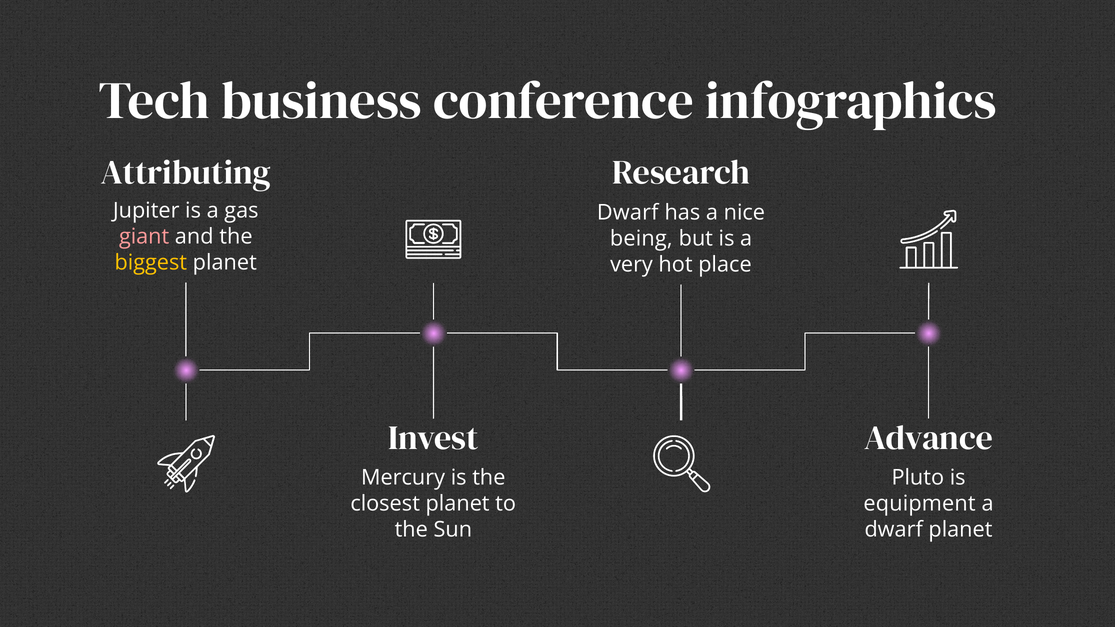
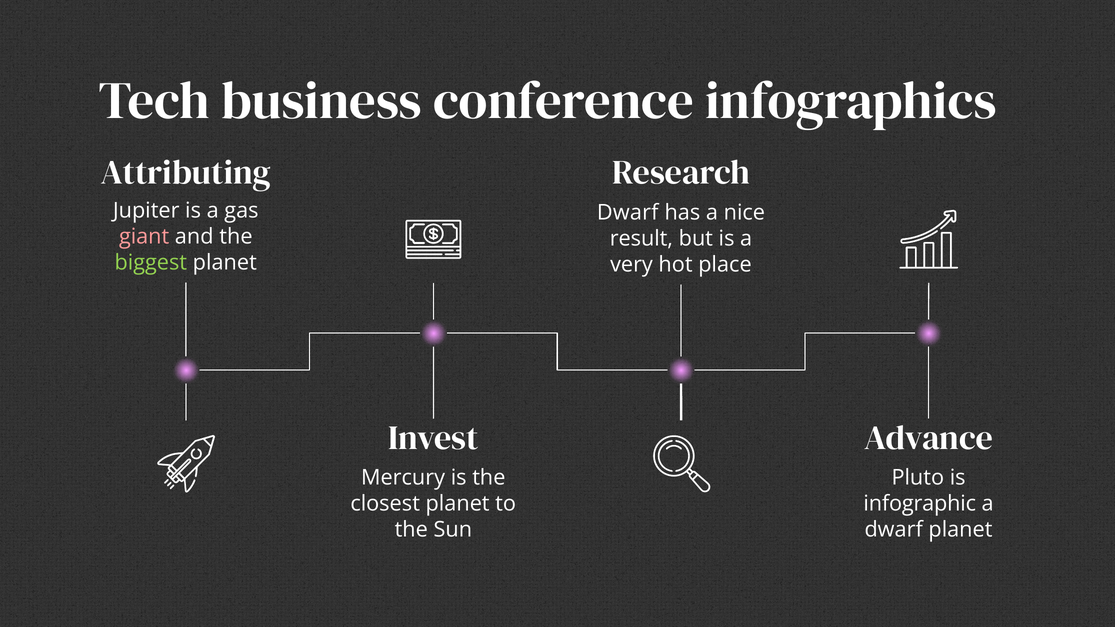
being: being -> result (641, 238)
biggest colour: yellow -> light green (151, 263)
equipment: equipment -> infographic (920, 504)
